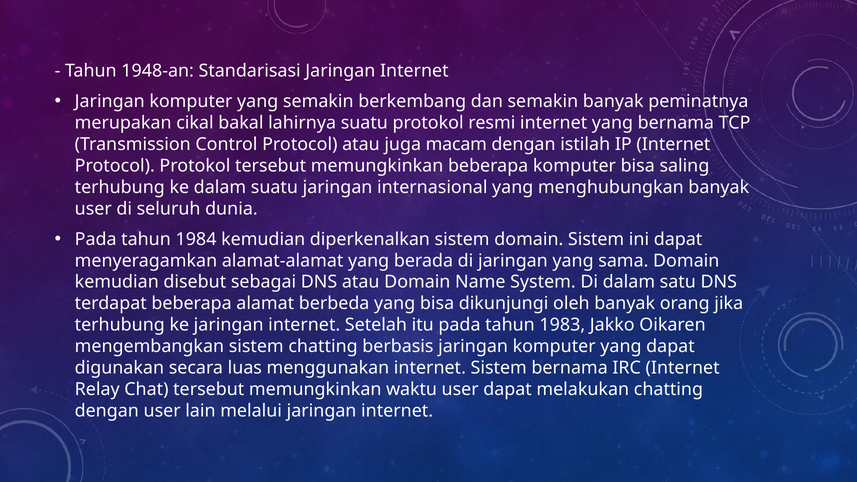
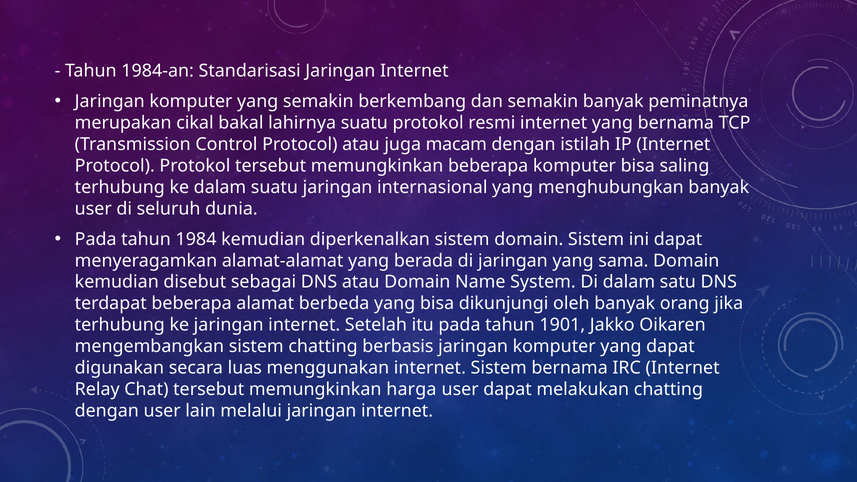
1948-an: 1948-an -> 1984-an (158, 71)
1983: 1983 -> 1901 (562, 325)
waktu: waktu -> harga (411, 389)
